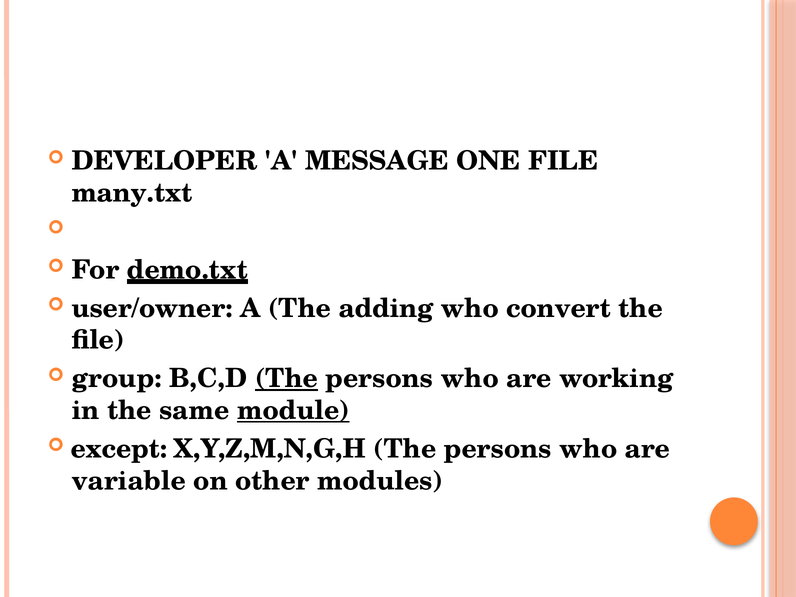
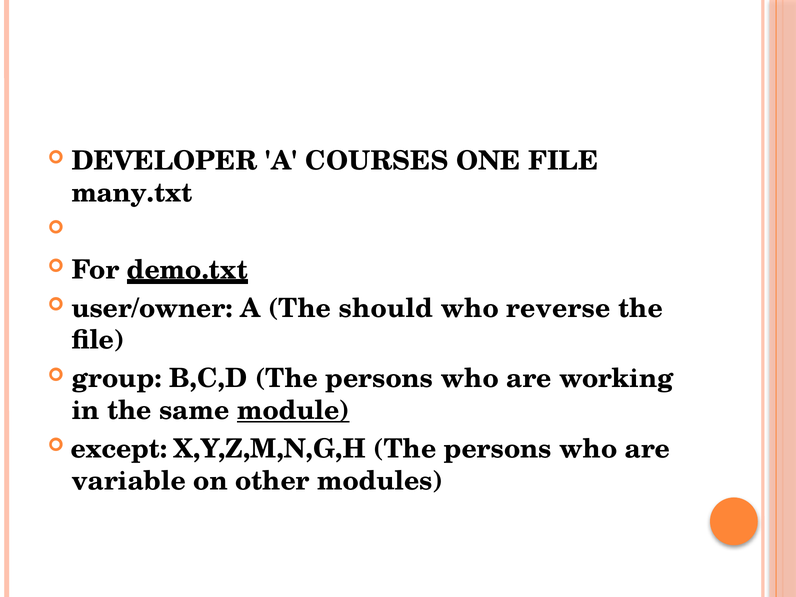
MESSAGE: MESSAGE -> COURSES (377, 161)
adding: adding -> should (386, 308)
convert: convert -> reverse (558, 308)
The underline: present -> none (286, 379)
